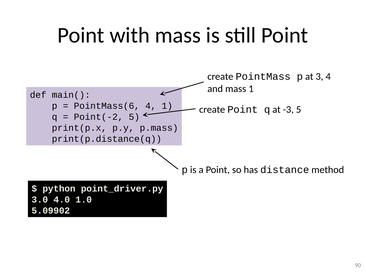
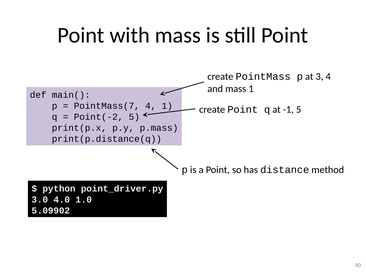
PointMass(6: PointMass(6 -> PointMass(7 (107, 106)
-3: -3 -> -1 (288, 110)
